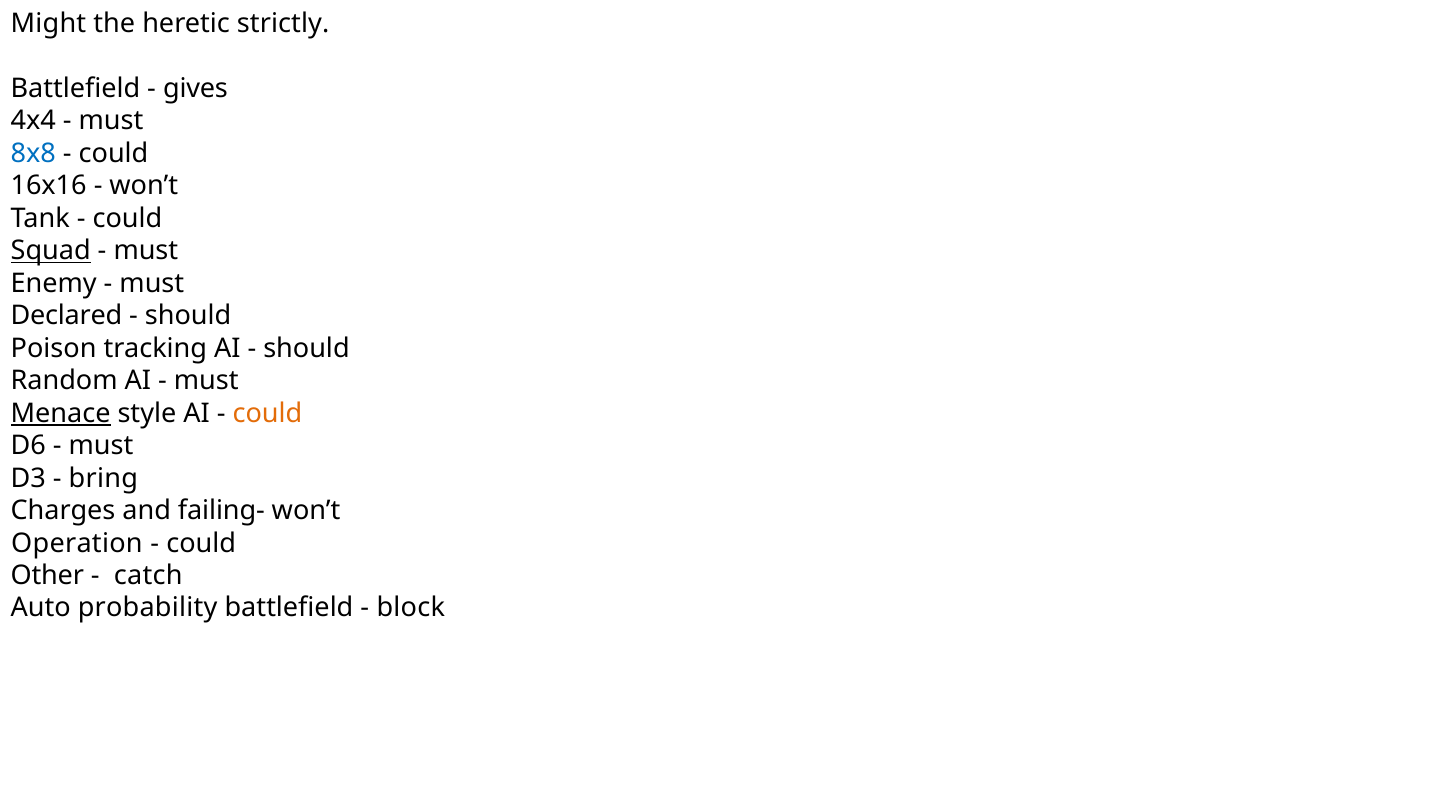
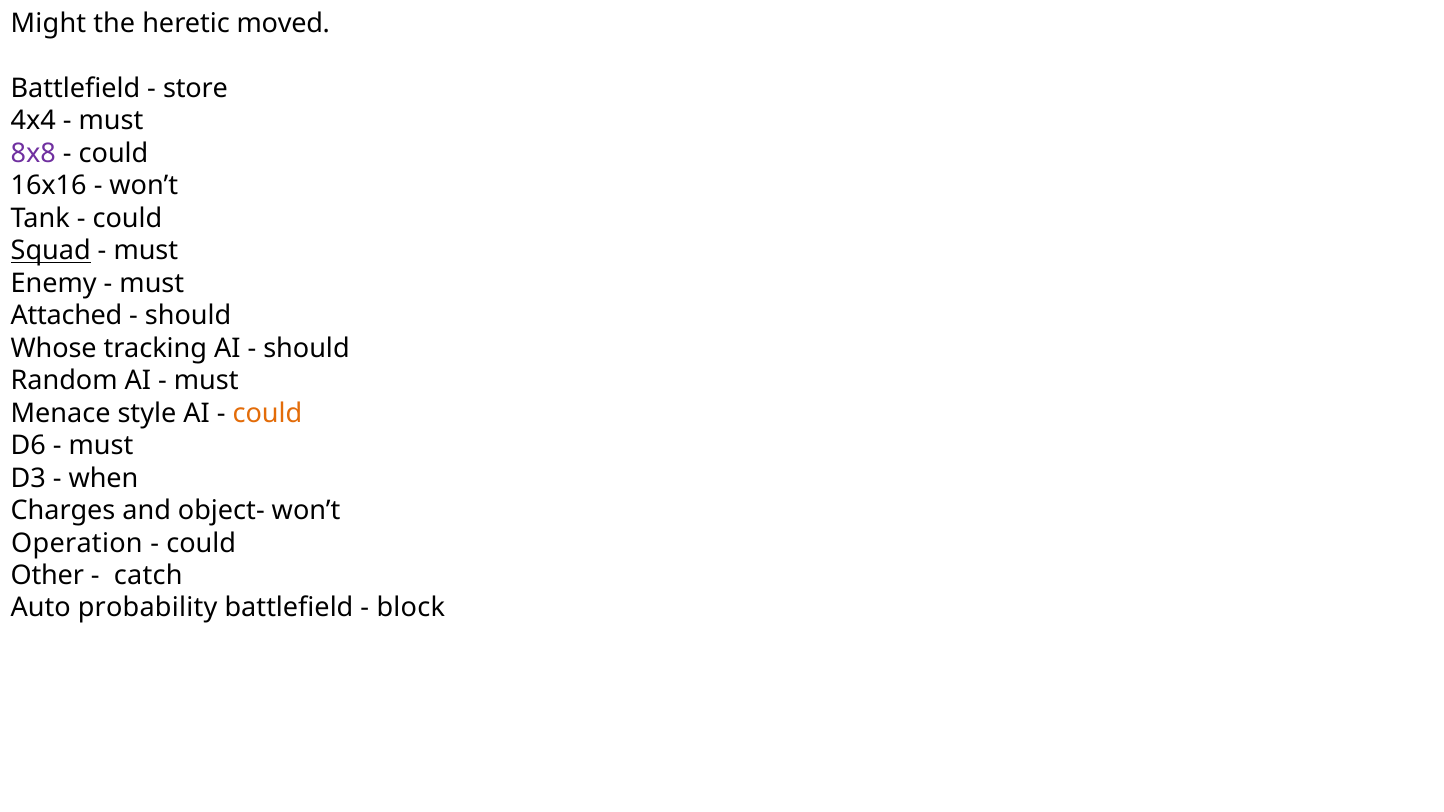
strictly: strictly -> moved (283, 23)
gives: gives -> store (195, 88)
8x8 colour: blue -> purple (33, 153)
Declared: Declared -> Attached (67, 316)
Poison: Poison -> Whose (54, 348)
Menace underline: present -> none (61, 413)
bring: bring -> when (103, 478)
failing-: failing- -> object- (221, 511)
